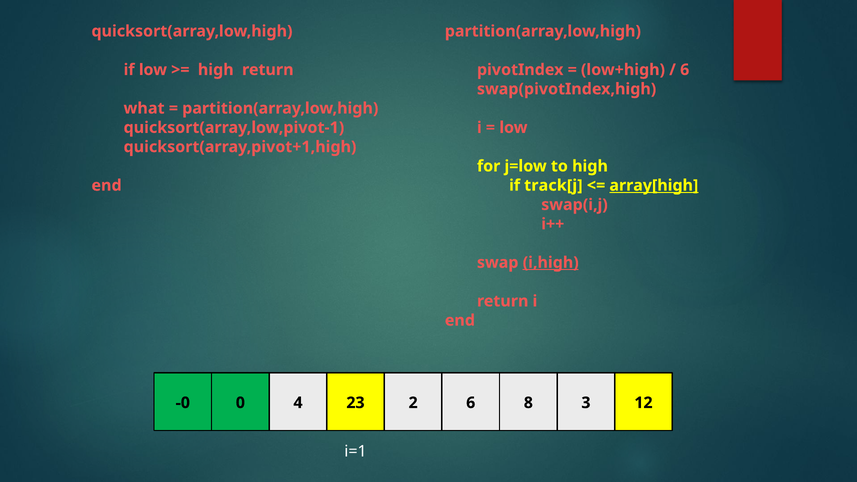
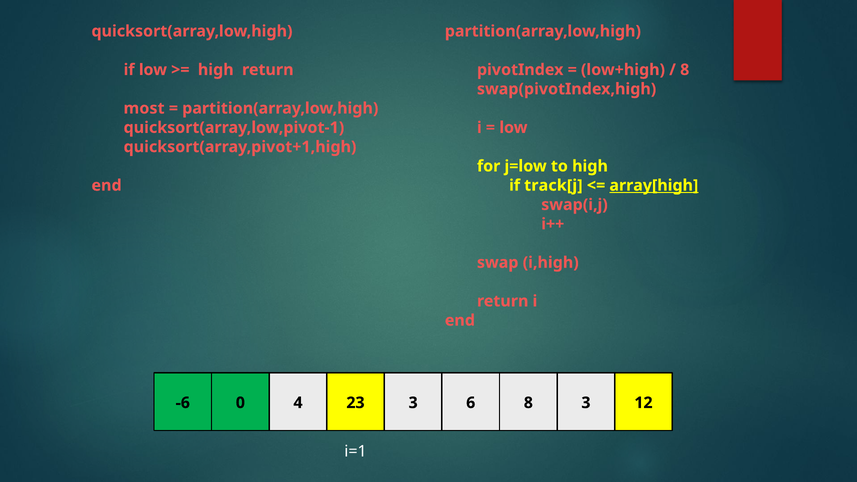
6: 6 -> 8 (685, 70)
what: what -> most (144, 108)
i,high underline: present -> none (551, 263)
-0: -0 -> -6 (183, 403)
23 2: 2 -> 3 (413, 403)
